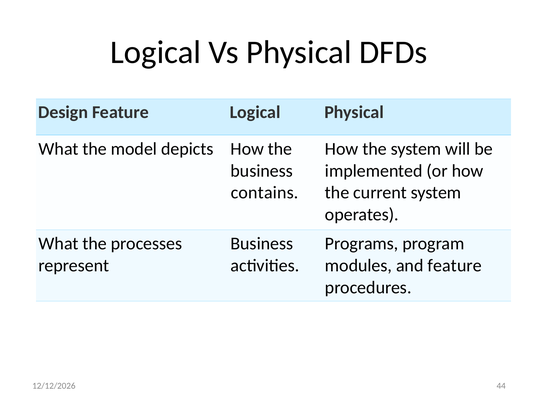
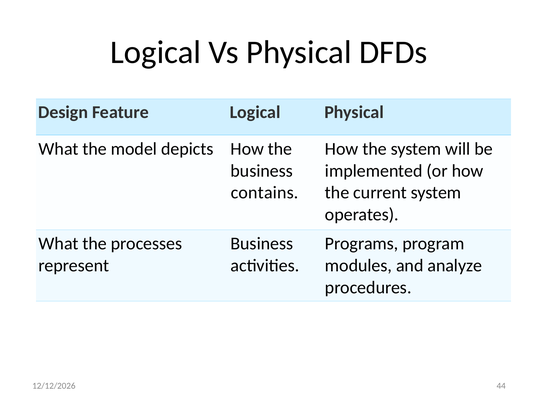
and feature: feature -> analyze (455, 265)
